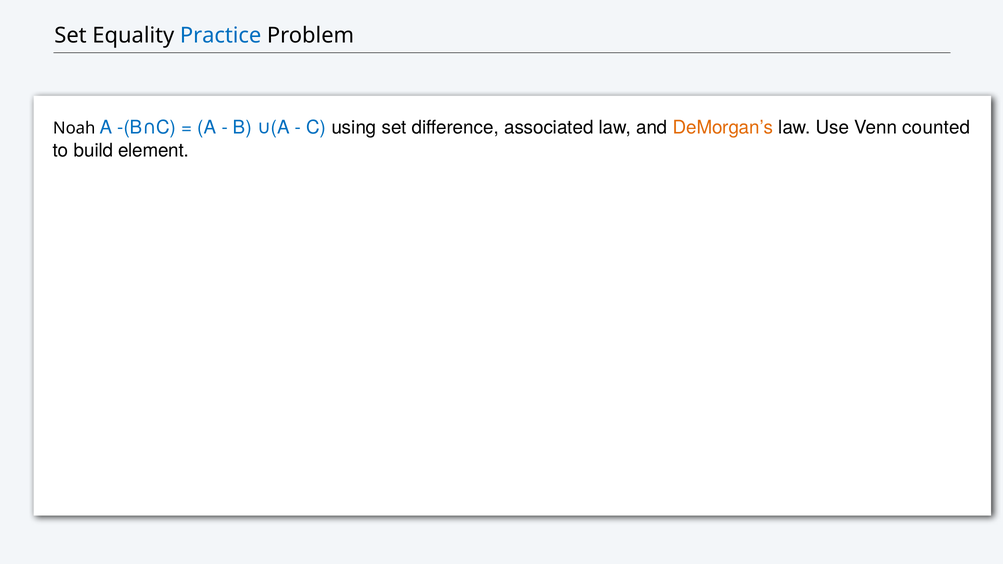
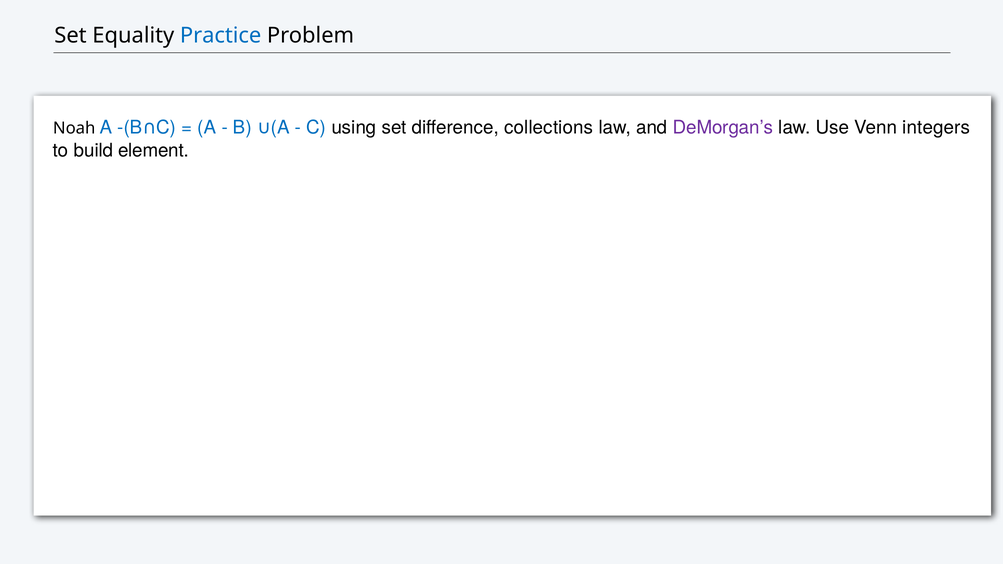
associated: associated -> collections (549, 128)
DeMorgan’s colour: orange -> purple (723, 128)
counted: counted -> integers (936, 128)
